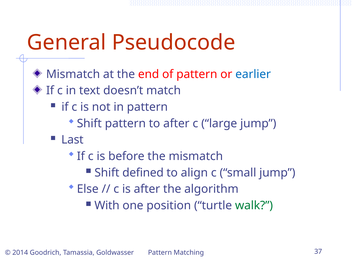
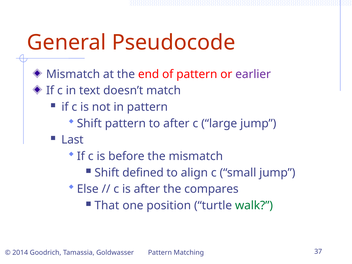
earlier colour: blue -> purple (253, 74)
algorithm: algorithm -> compares (211, 189)
With: With -> That (107, 206)
